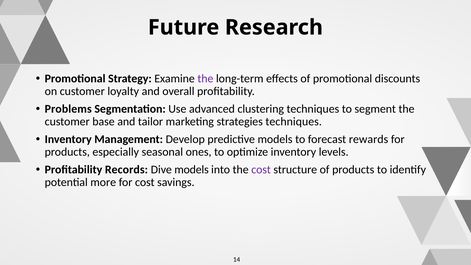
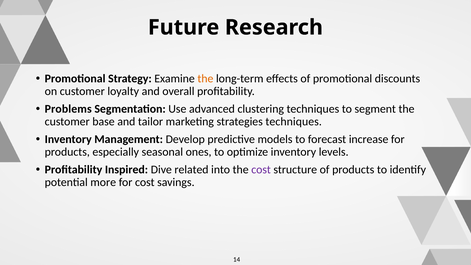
the colour: purple -> orange (205, 79)
rewards: rewards -> increase (369, 139)
Records: Records -> Inspired (126, 170)
Dive models: models -> related (191, 170)
